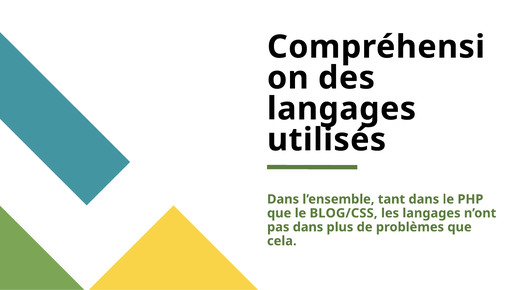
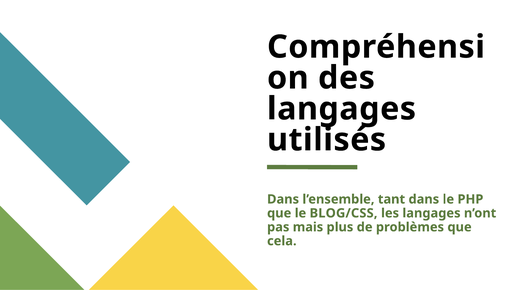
pas dans: dans -> mais (308, 227)
